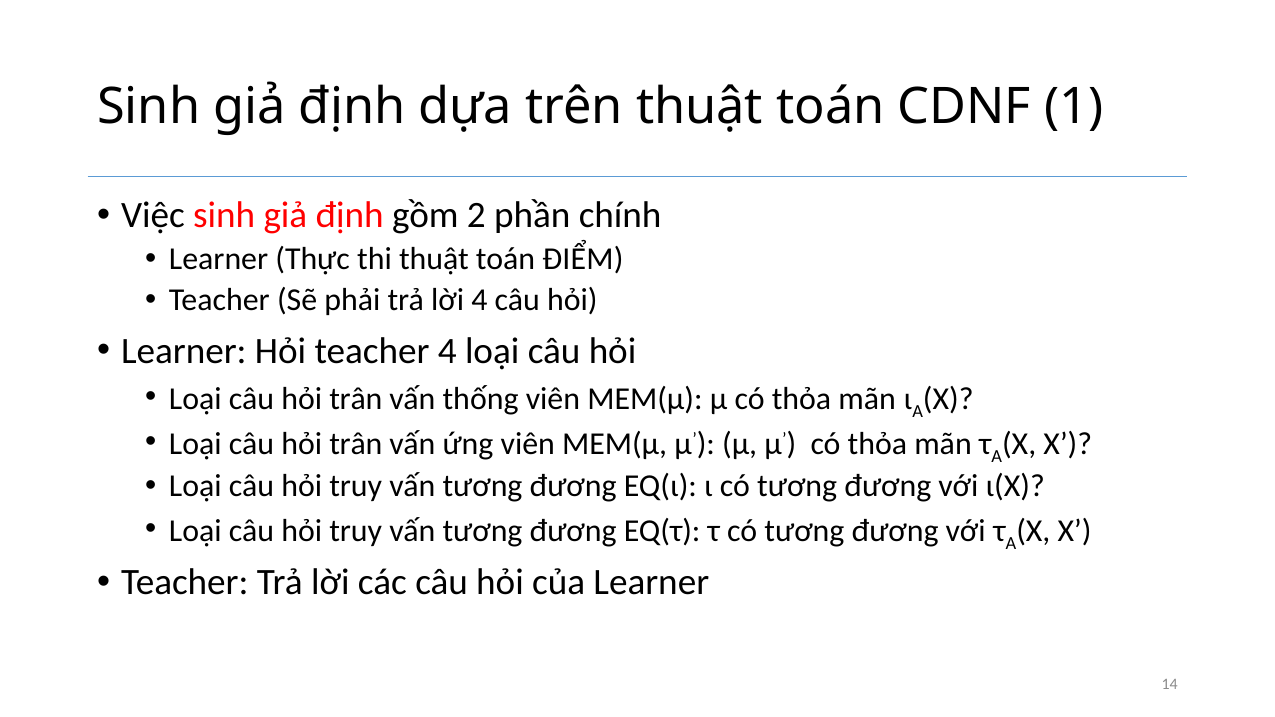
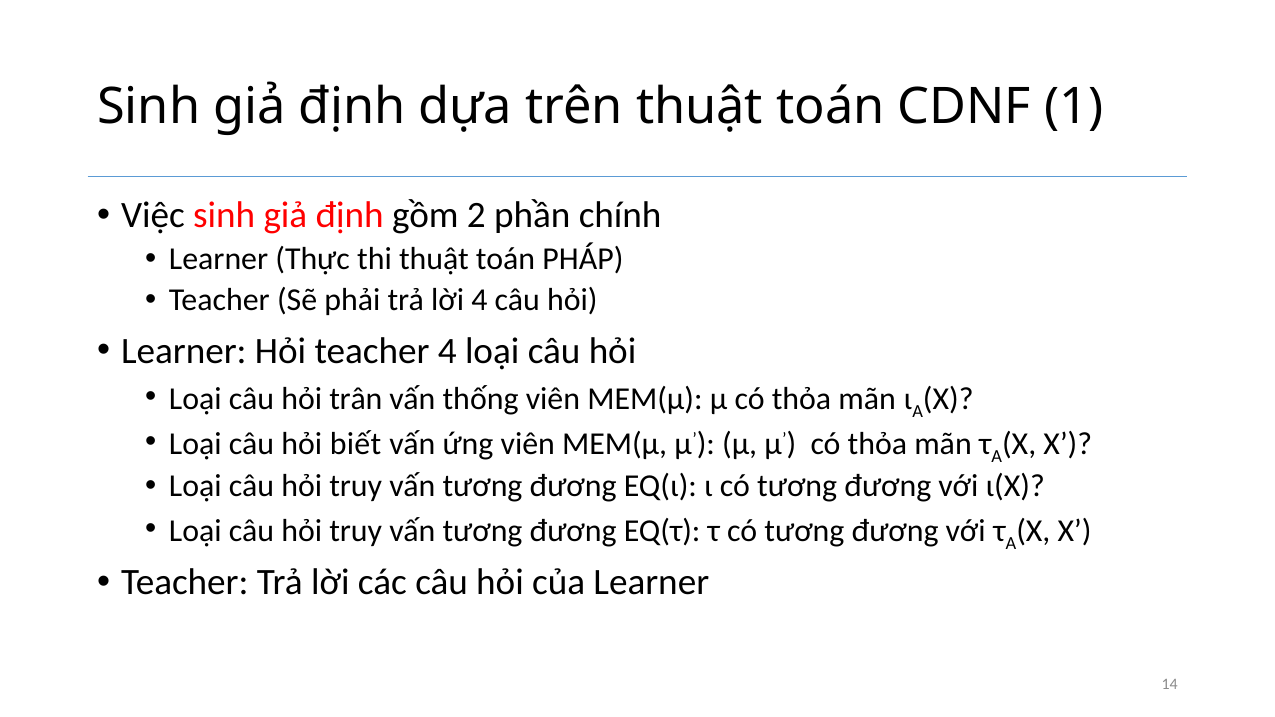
ĐIỂM: ĐIỂM -> PHÁP (583, 259)
trân: trân -> biết (356, 444)
